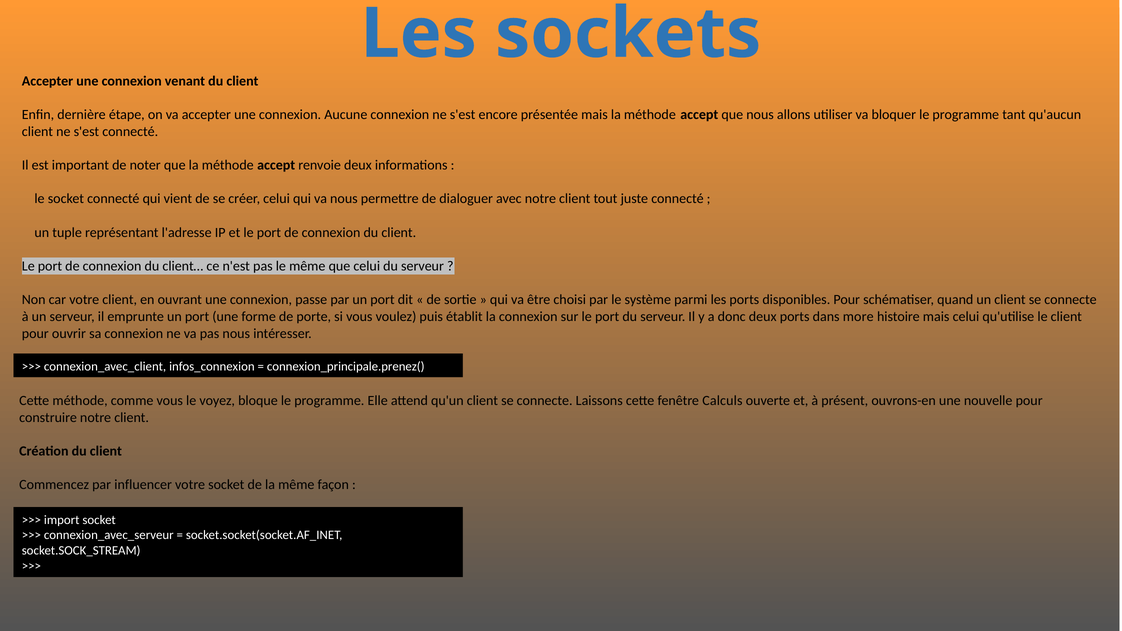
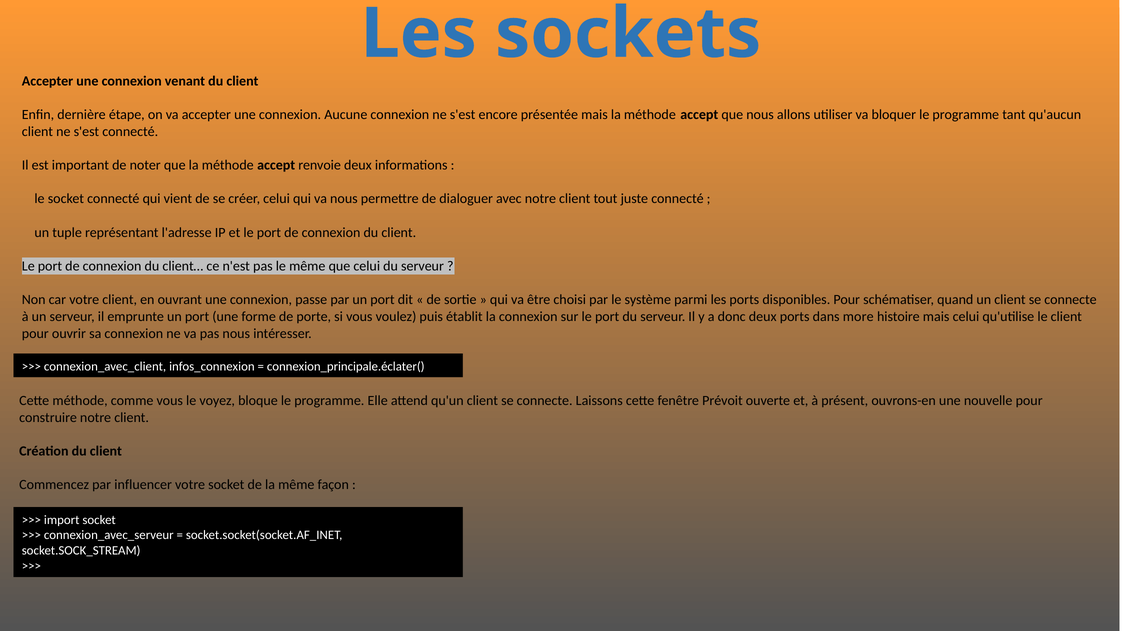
connexion_principale.prenez(: connexion_principale.prenez( -> connexion_principale.éclater( (346, 366)
Calculs: Calculs -> Prévoit (722, 401)
